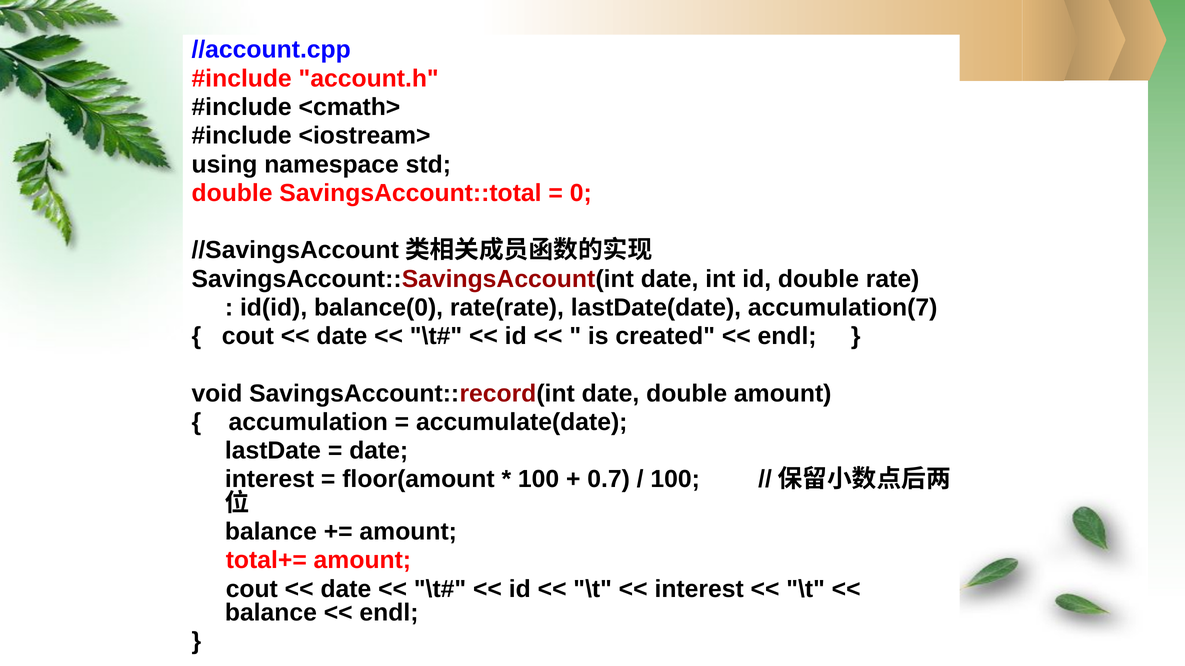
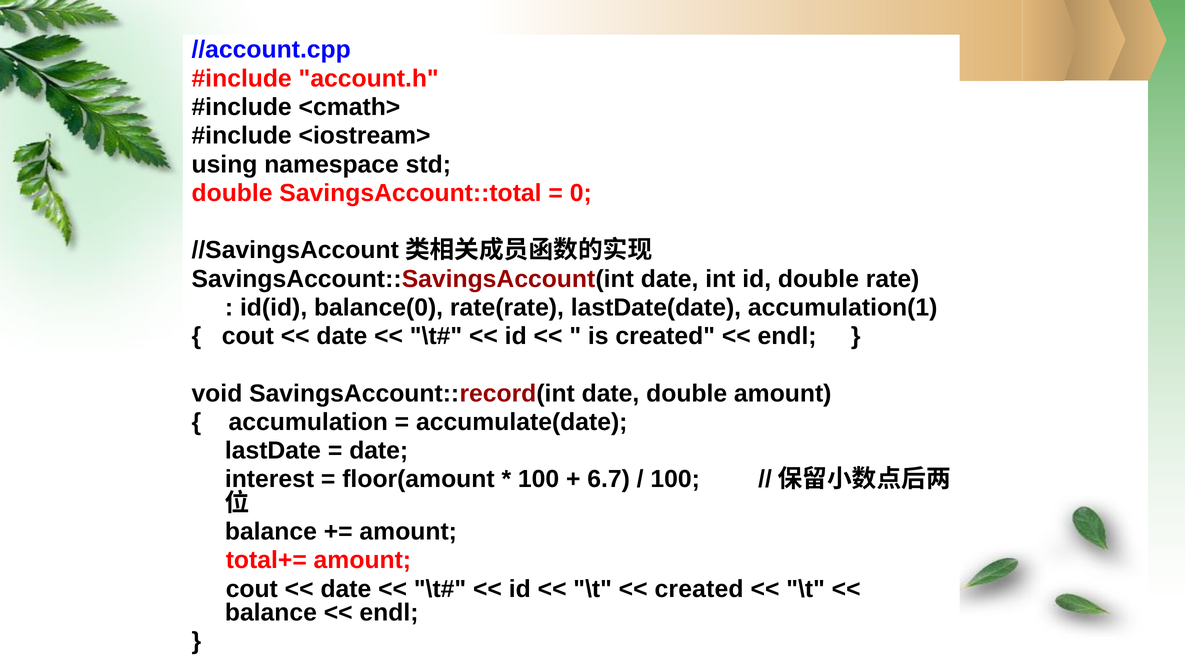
accumulation(7: accumulation(7 -> accumulation(1 (843, 308)
0.7: 0.7 -> 6.7 (609, 480)
interest: interest -> created (699, 589)
